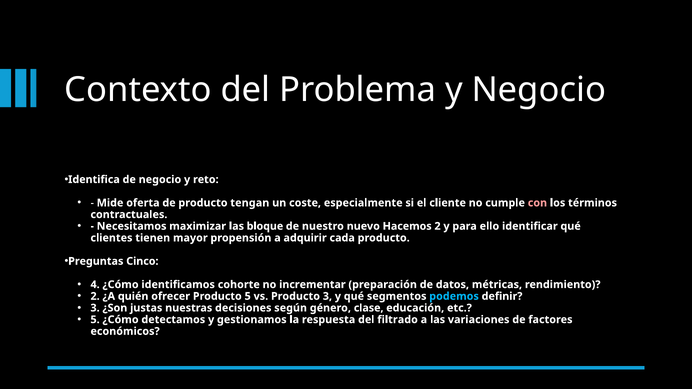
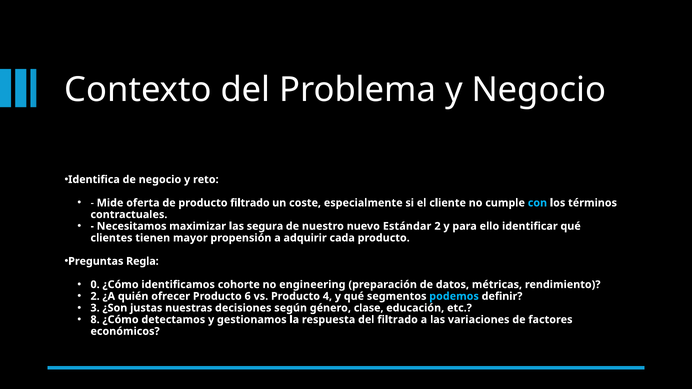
producto tengan: tengan -> filtrado (250, 203)
con colour: pink -> light blue (537, 203)
bloque: bloque -> segura (265, 226)
Hacemos: Hacemos -> Estándar (407, 226)
Cinco: Cinco -> Regla (142, 261)
4: 4 -> 0 (95, 285)
incrementar: incrementar -> engineering (312, 285)
Producto 5: 5 -> 6 (248, 296)
Producto 3: 3 -> 4 (327, 296)
5: 5 -> 8 (95, 320)
